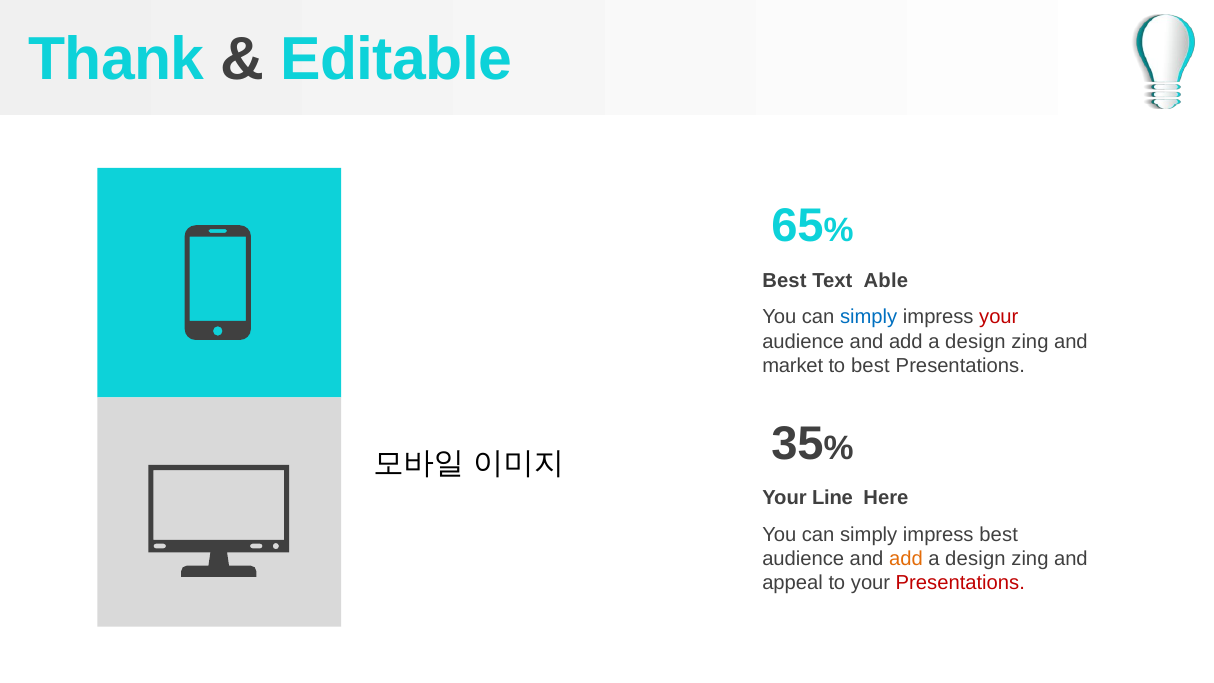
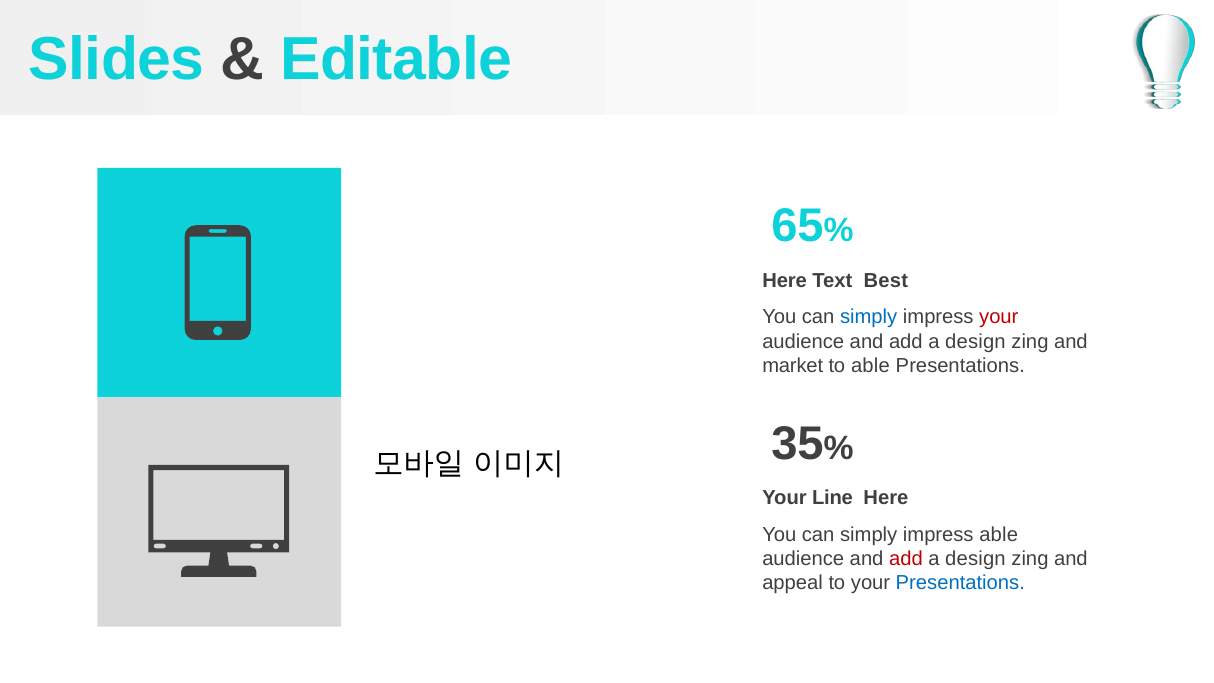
Thank: Thank -> Slides (117, 59)
Best: Best -> Here (785, 280)
Able: Able -> Best (886, 280)
to best: best -> able (870, 366)
impress best: best -> able (999, 534)
add colour: orange -> red (906, 559)
Presentations colour: red -> blue (960, 583)
